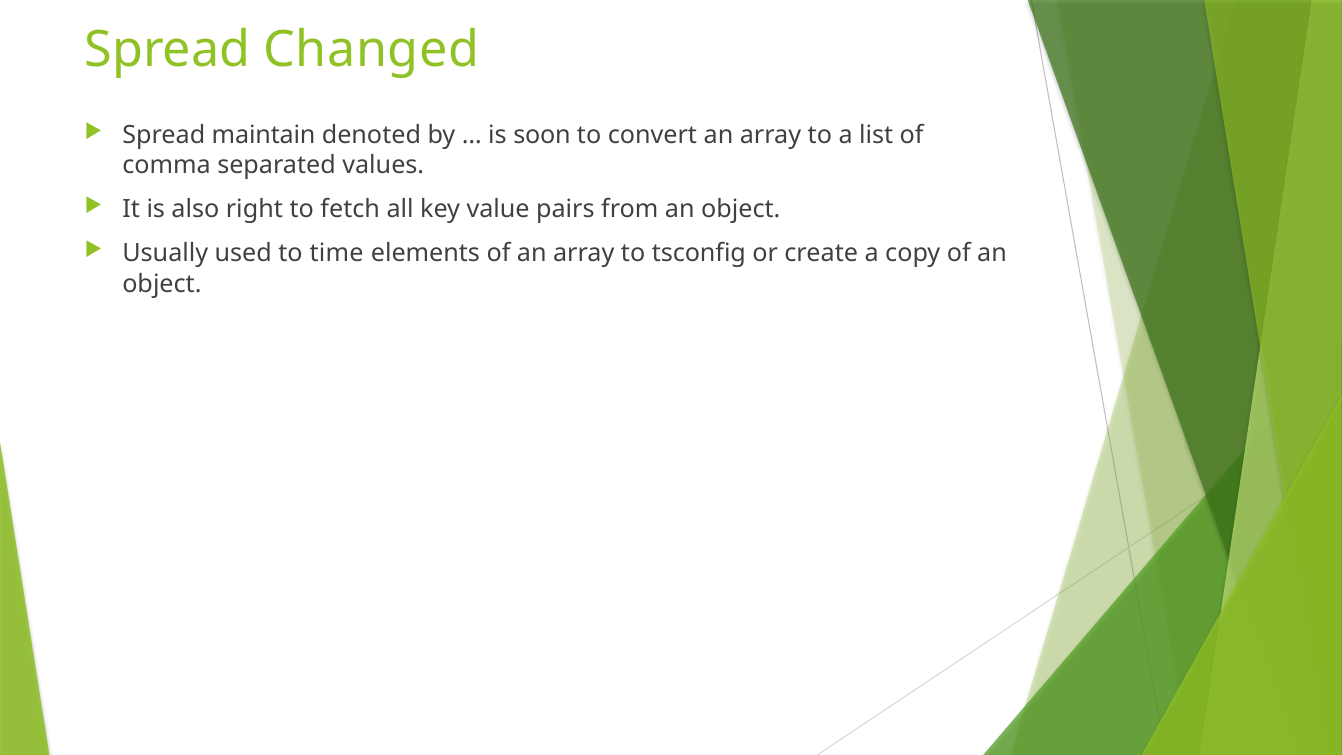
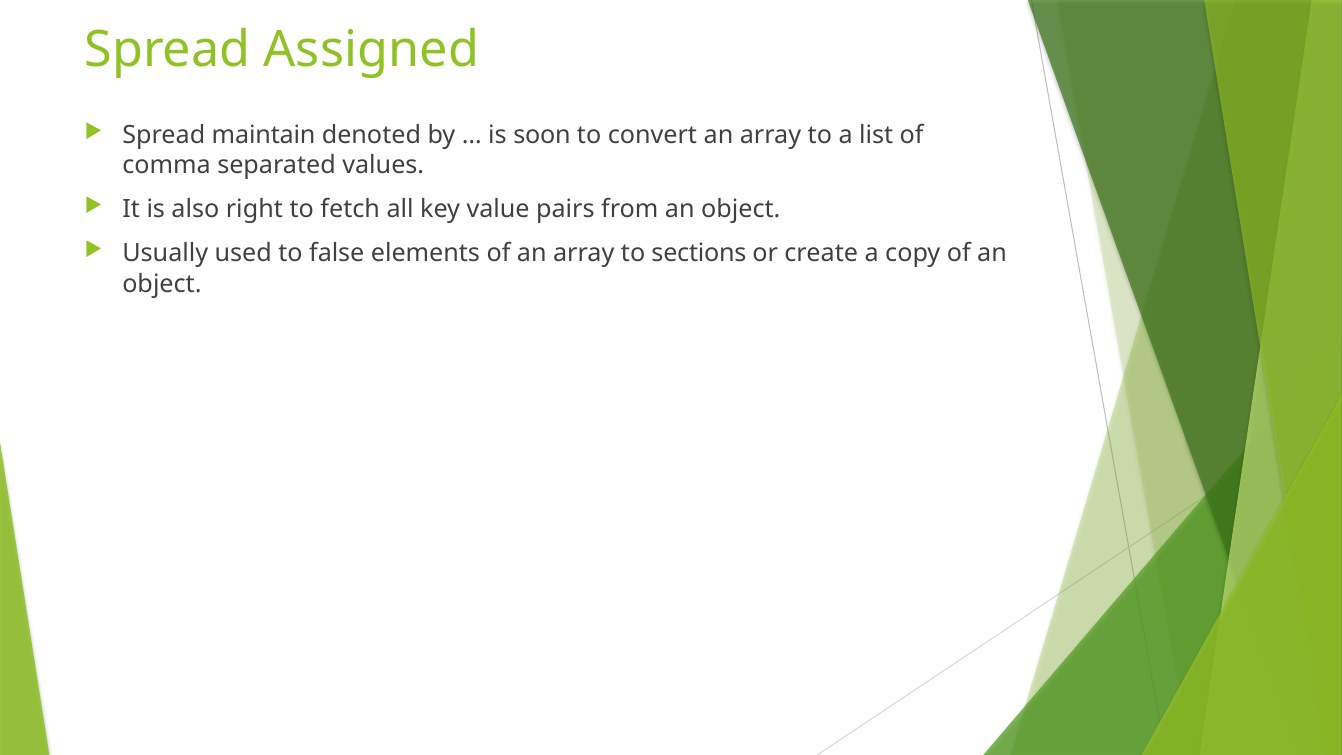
Changed: Changed -> Assigned (371, 50)
time: time -> false (337, 254)
tsconfig: tsconfig -> sections (699, 254)
